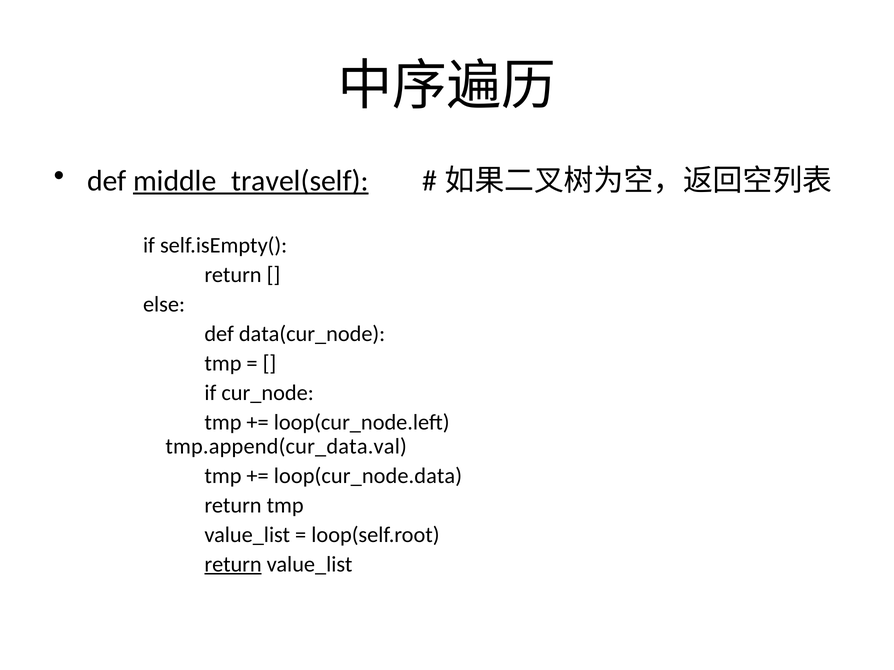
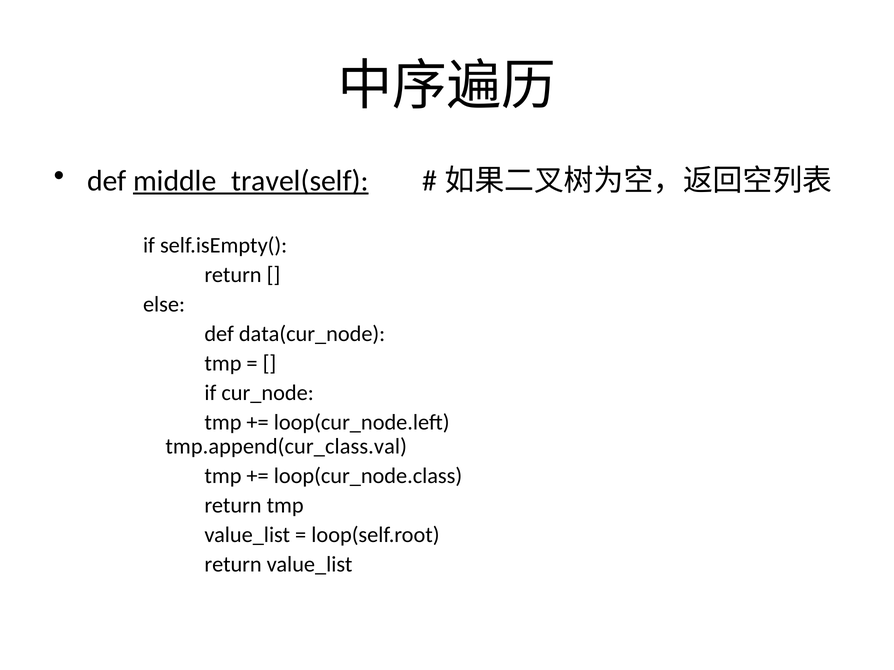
tmp.append(cur_data.val: tmp.append(cur_data.val -> tmp.append(cur_class.val (286, 447)
loop(cur_node.data: loop(cur_node.data -> loop(cur_node.class (368, 476)
return underline: present -> none (233, 565)
